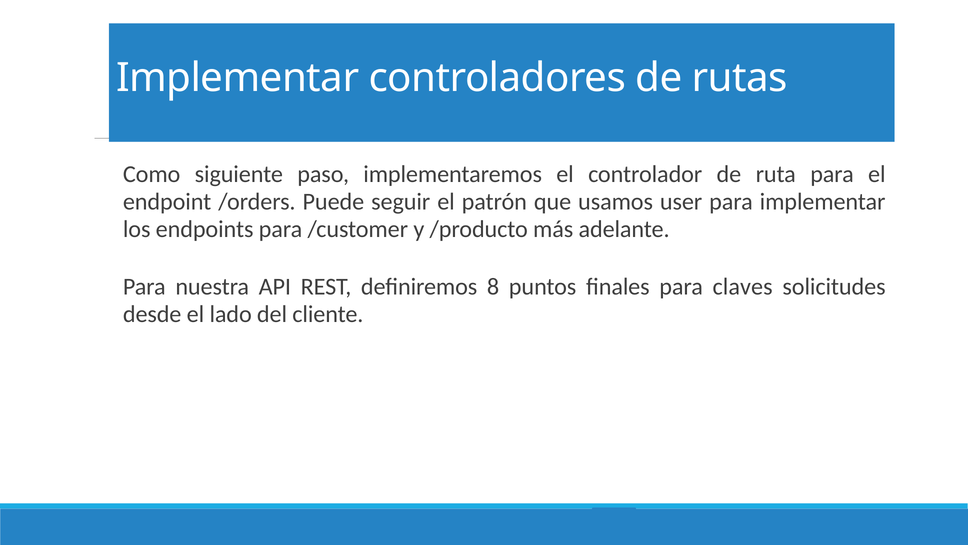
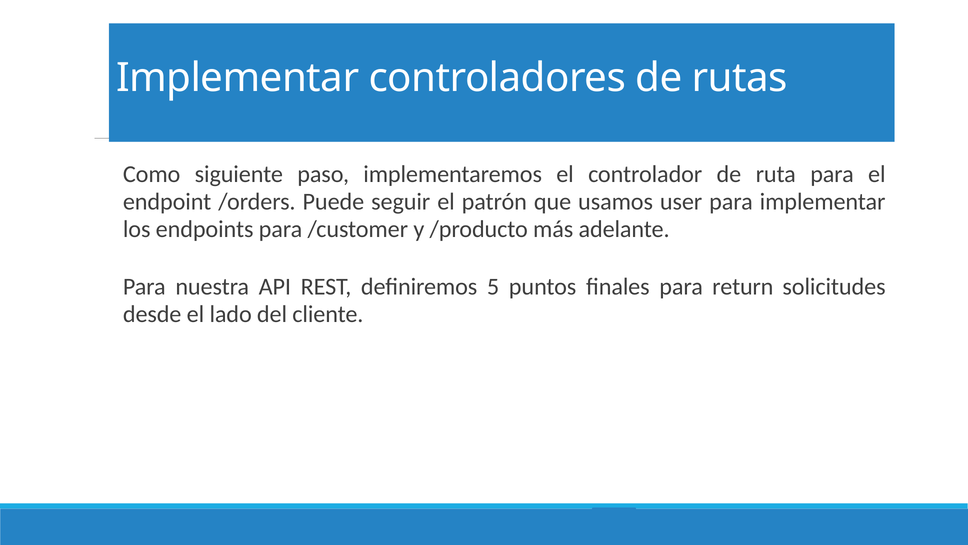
8: 8 -> 5 (493, 287)
claves: claves -> return (743, 287)
